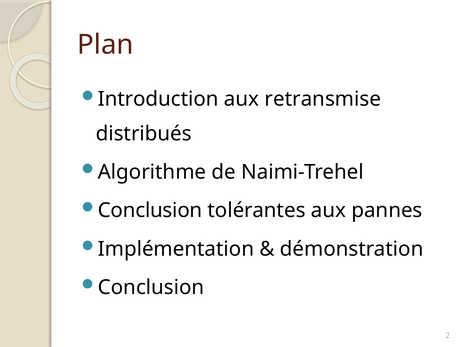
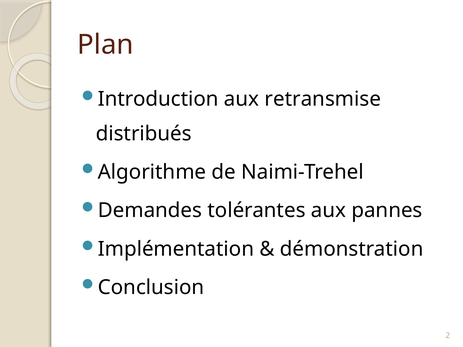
Conclusion: Conclusion -> Demandes (150, 211)
